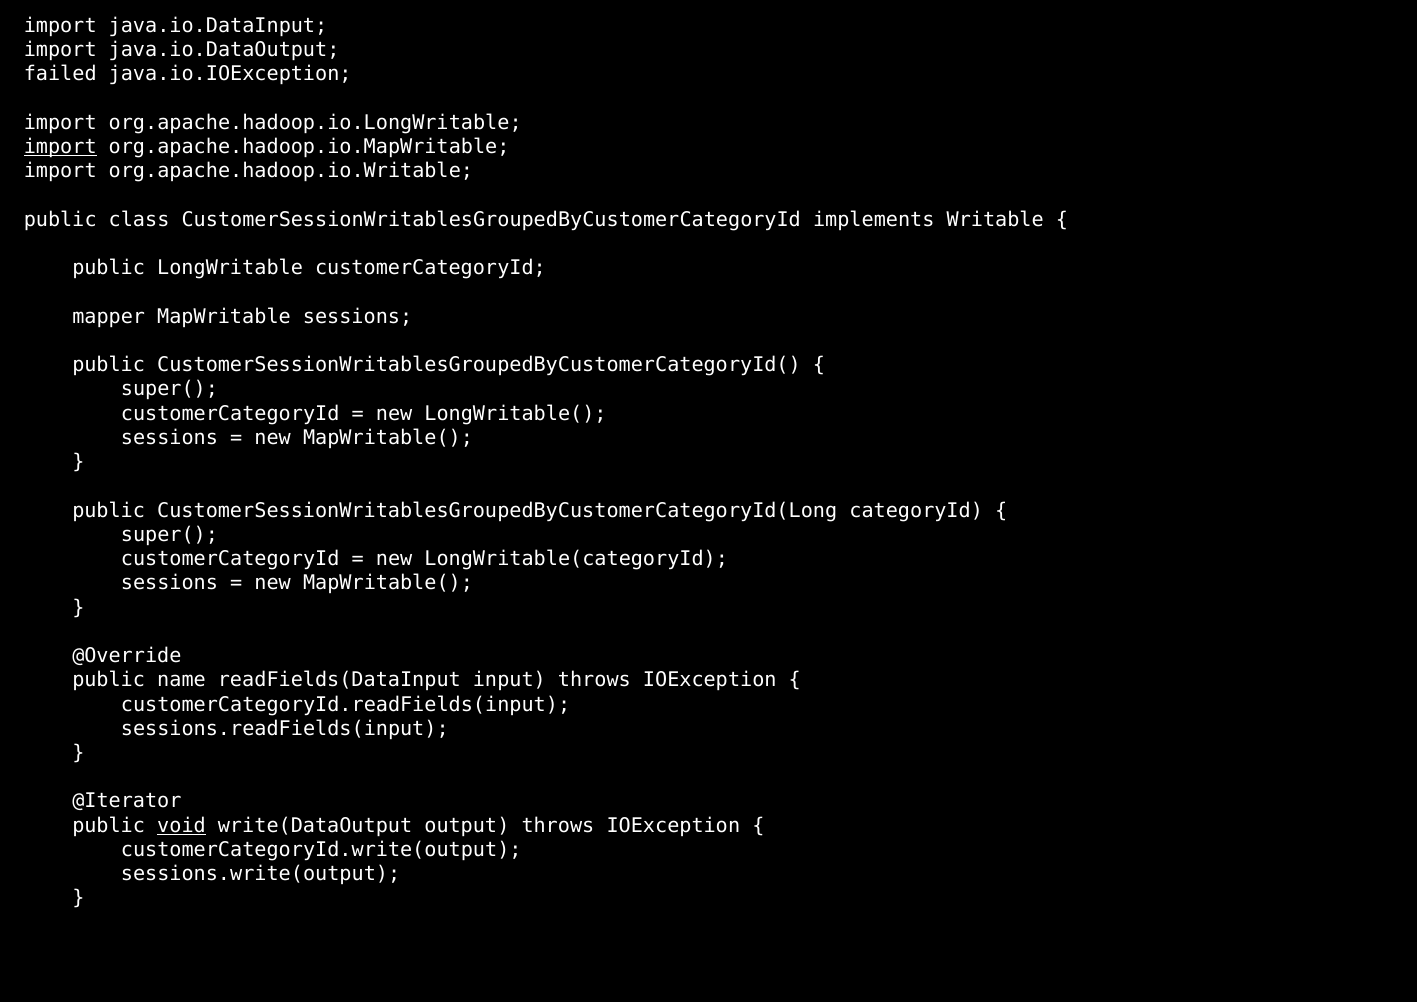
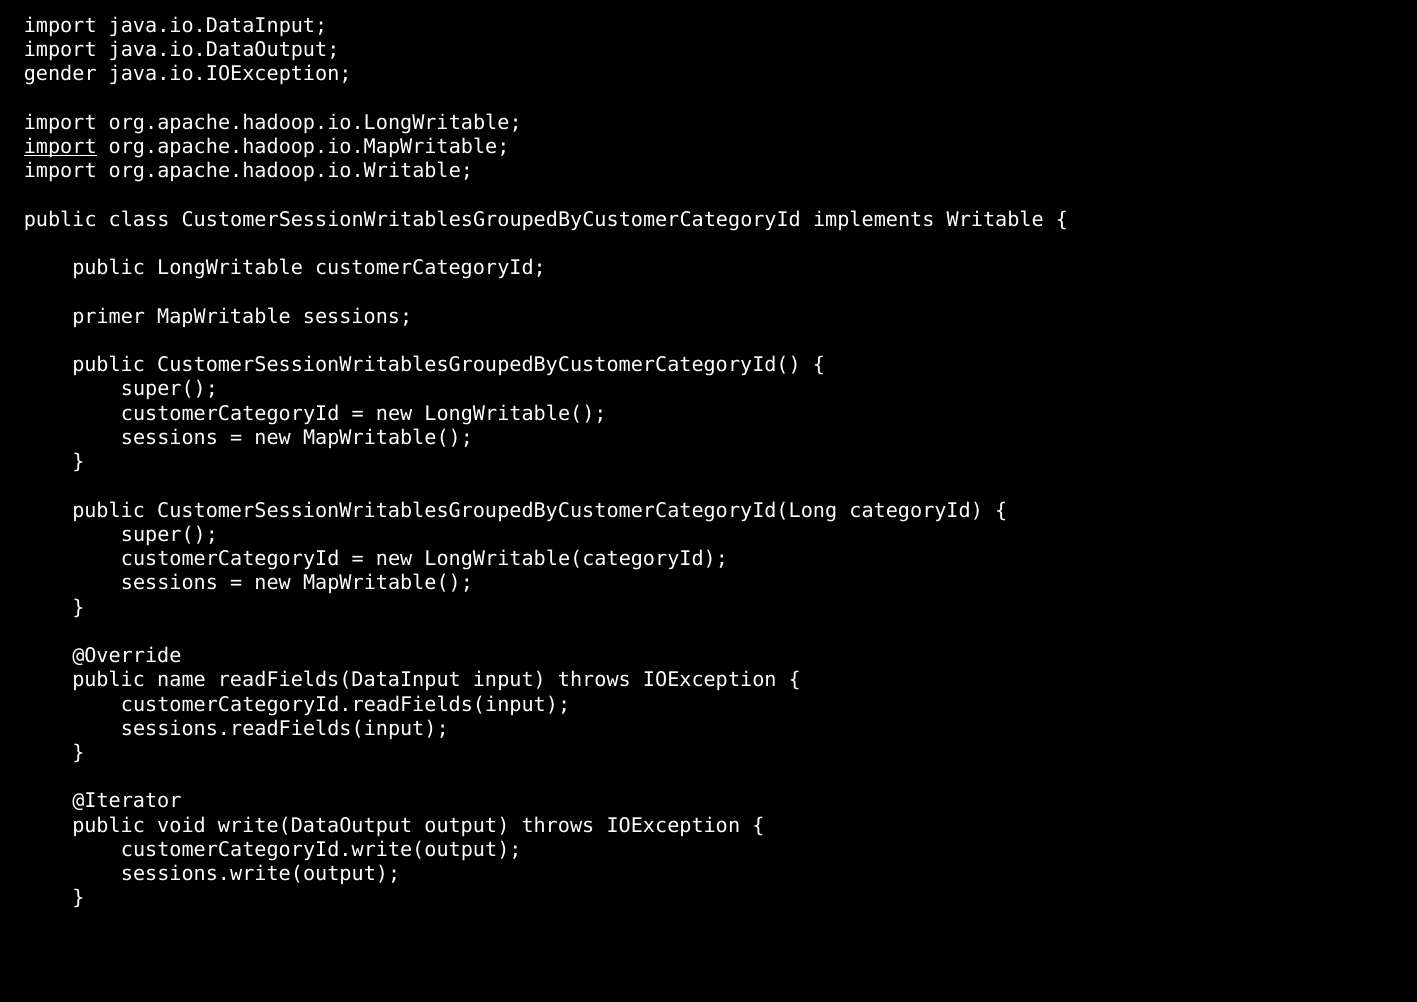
failed: failed -> gender (60, 74)
mapper: mapper -> primer (109, 317)
void underline: present -> none (181, 825)
